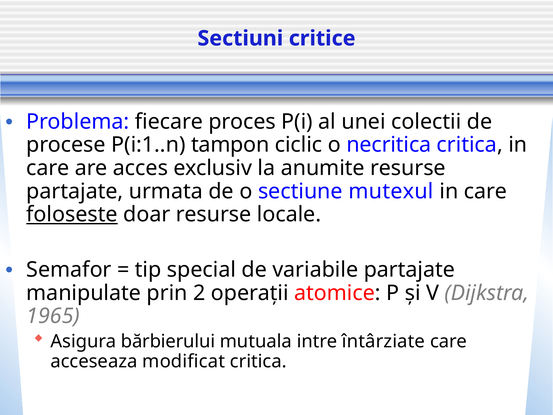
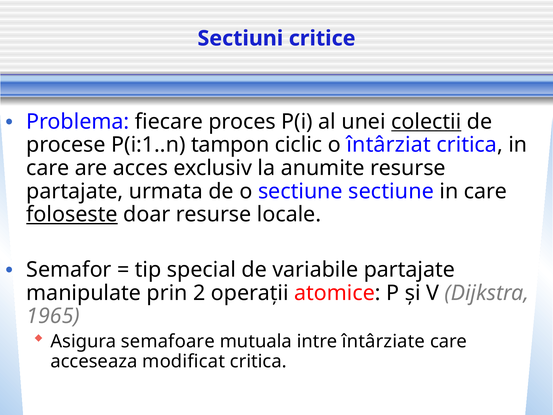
colectii underline: none -> present (426, 122)
necritica: necritica -> întârziat (389, 145)
sectiune mutexul: mutexul -> sectiune (391, 191)
bărbierului: bărbierului -> semafoare (168, 341)
